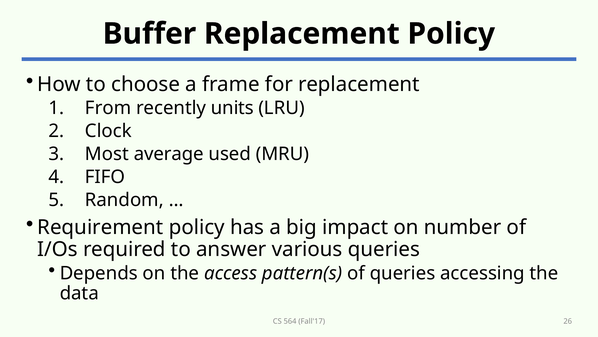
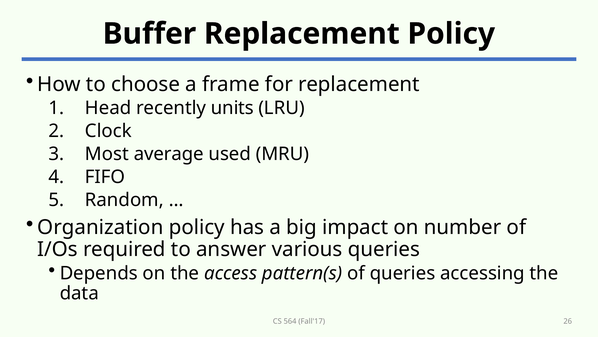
From: From -> Head (108, 108)
Requirement: Requirement -> Organization (100, 227)
